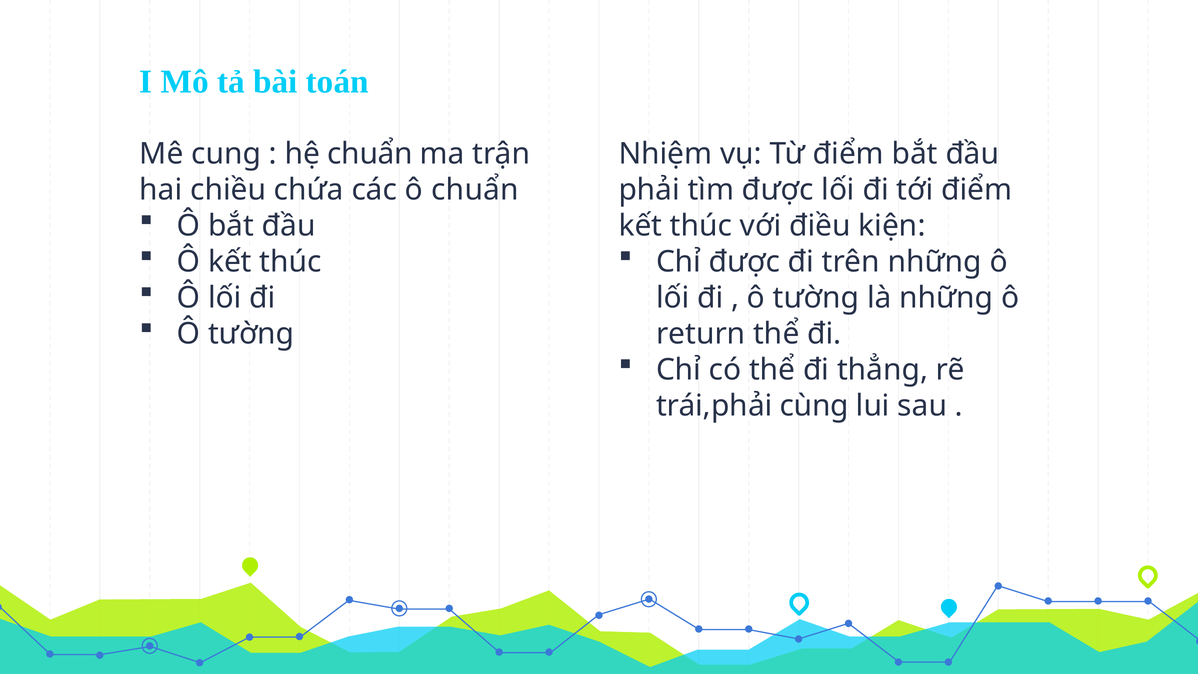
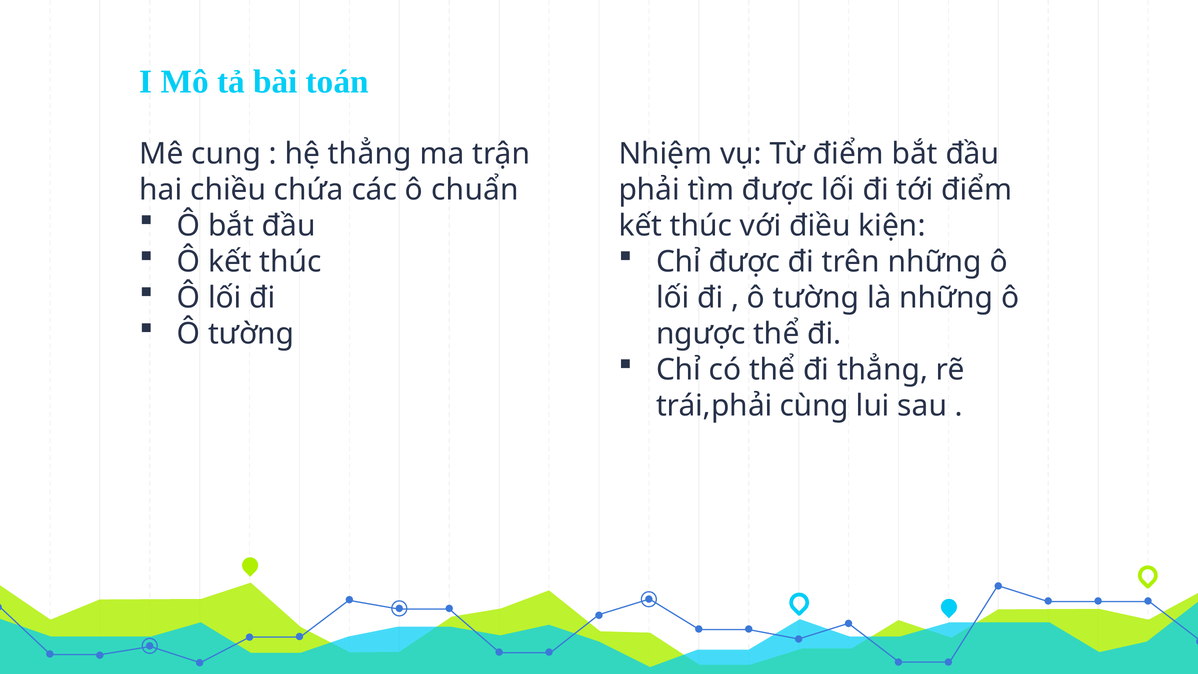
hệ chuẩn: chuẩn -> thẳng (370, 154)
return: return -> ngược (701, 334)
